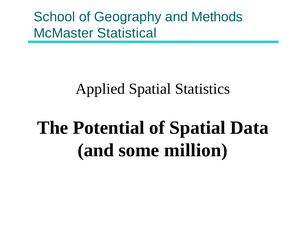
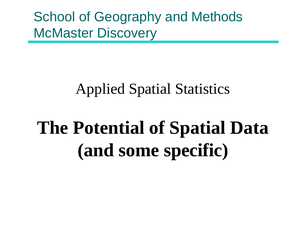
Statistical: Statistical -> Discovery (127, 33)
million: million -> specific (196, 151)
